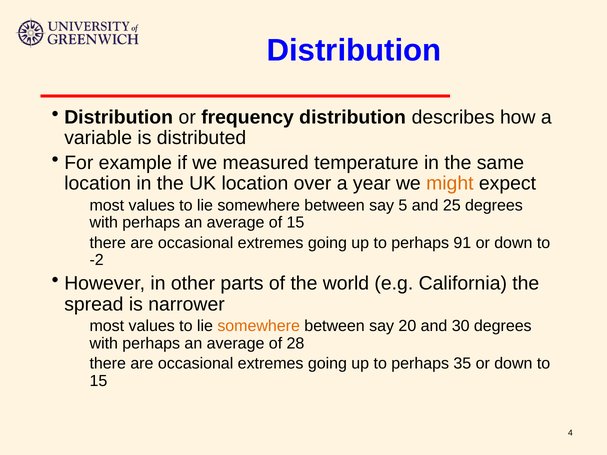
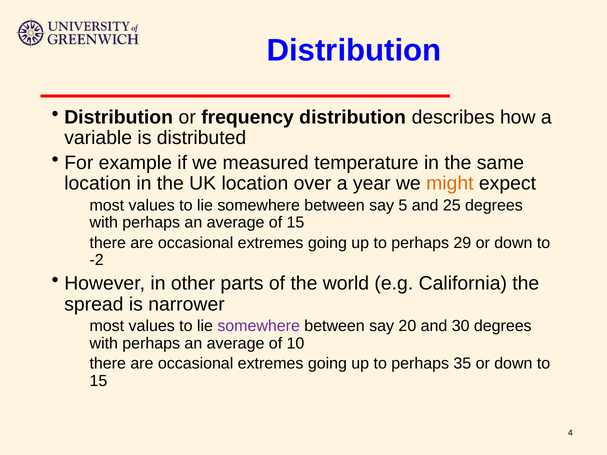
91: 91 -> 29 (462, 243)
somewhere colour: orange -> purple (259, 326)
28: 28 -> 10 (295, 343)
